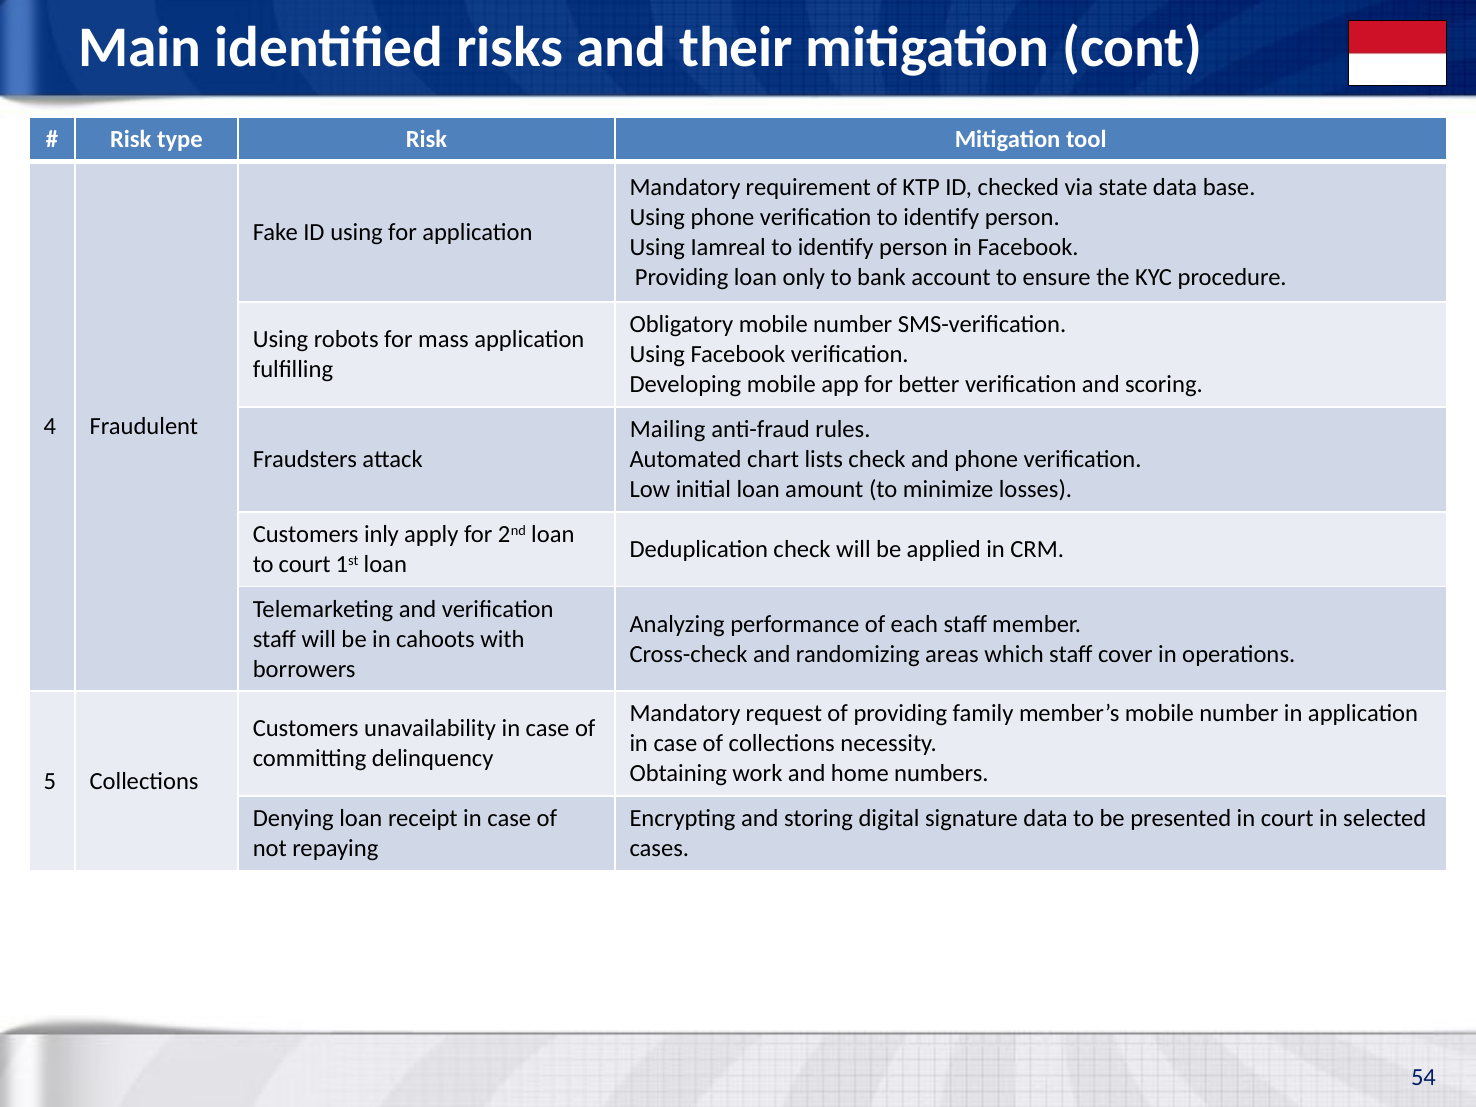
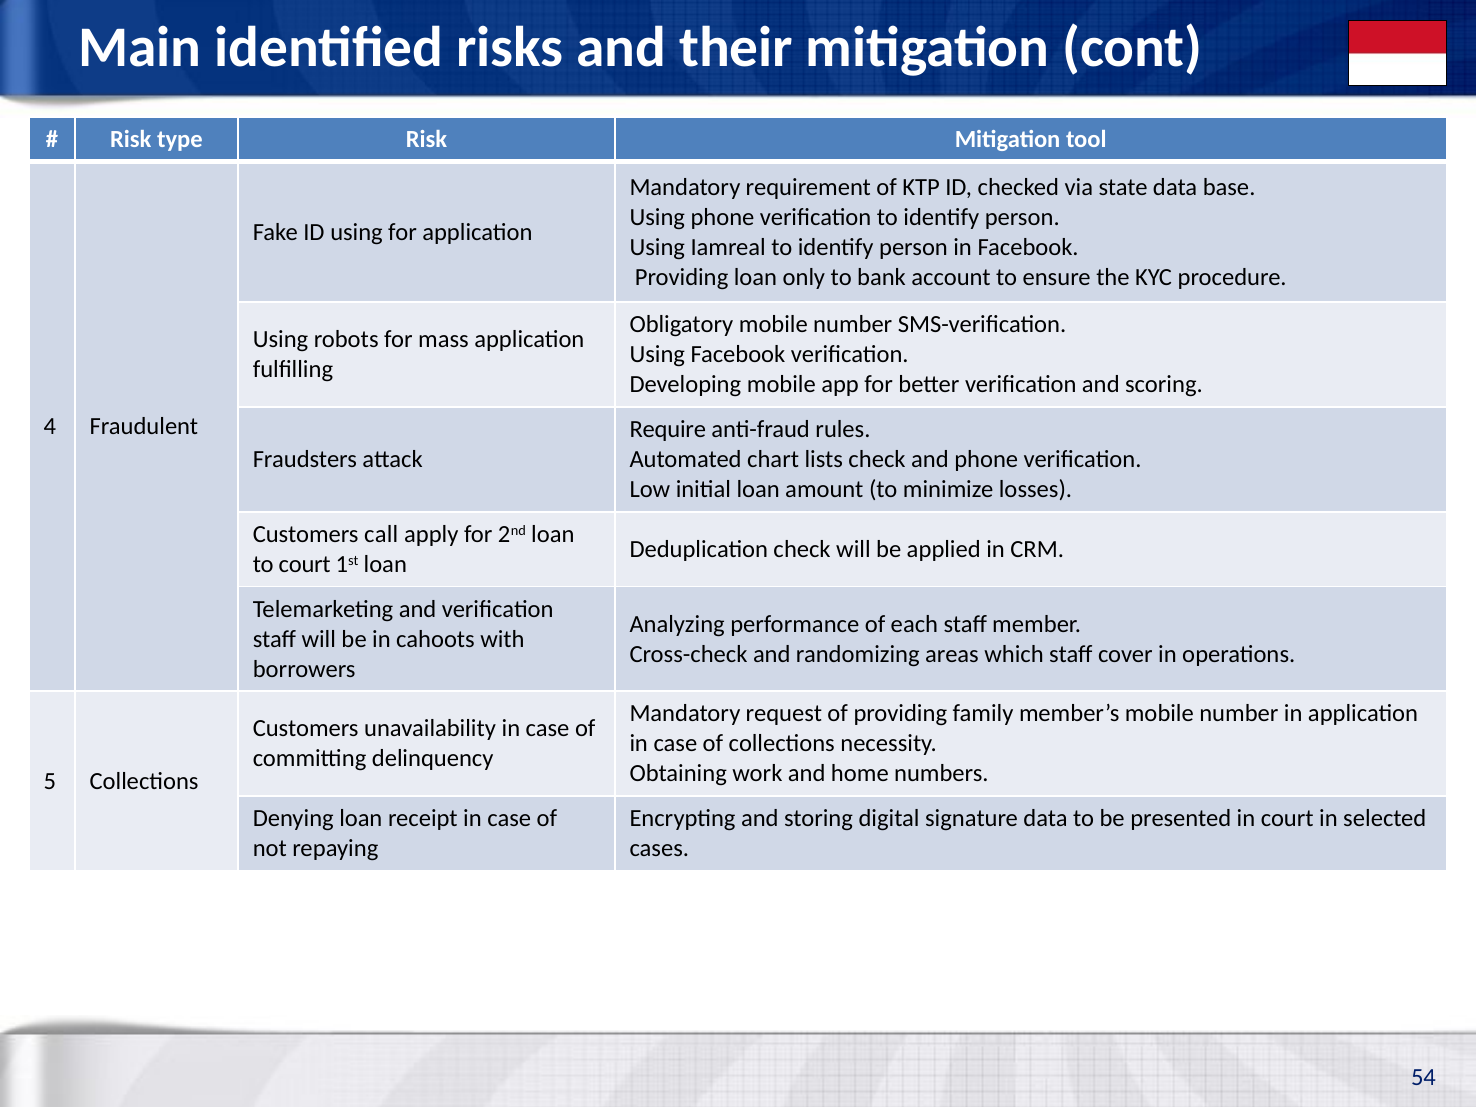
Mailing: Mailing -> Require (668, 430)
inly: inly -> call (381, 534)
